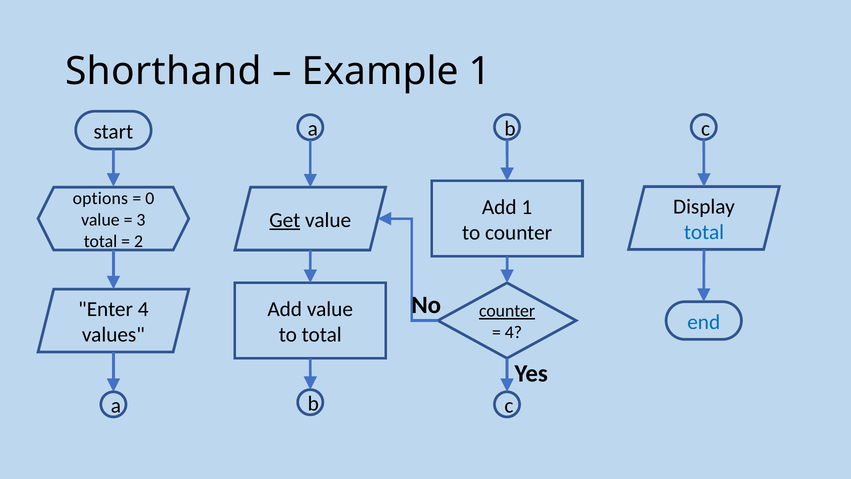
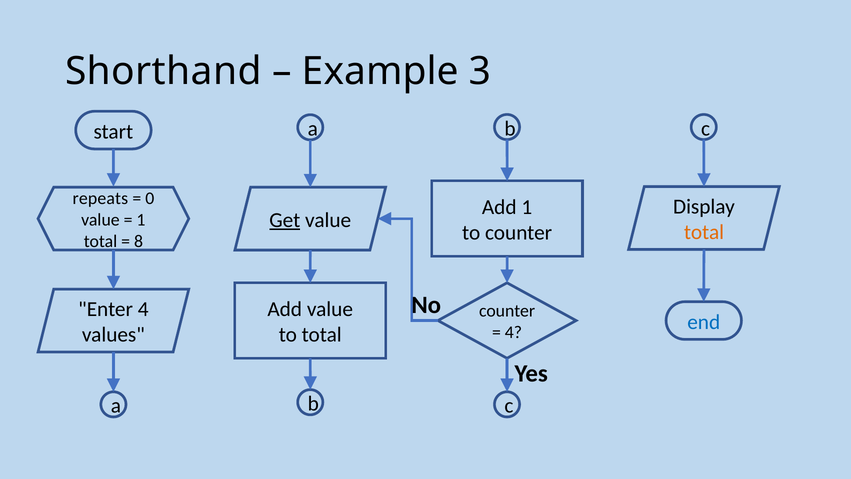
Example 1: 1 -> 3 (480, 71)
options: options -> repeats (100, 198)
3: 3 -> 1 (141, 220)
total colour: blue -> orange (704, 232)
2: 2 -> 8 (139, 241)
counter underline: present -> none (507, 311)
